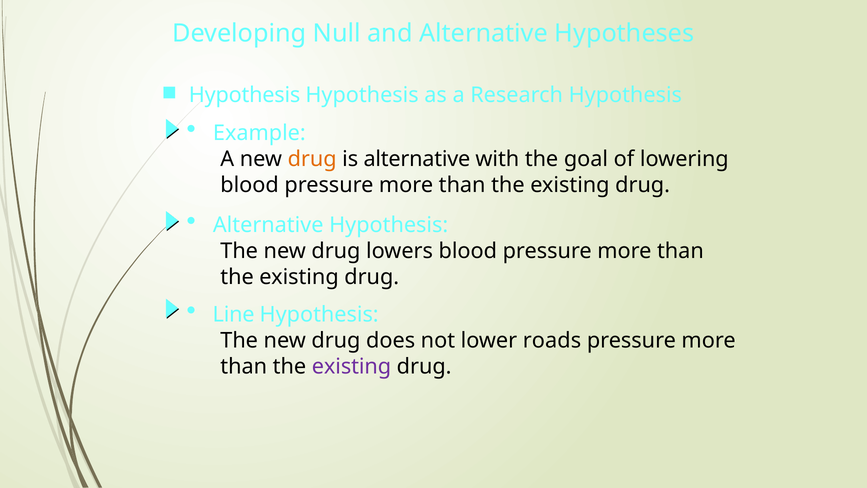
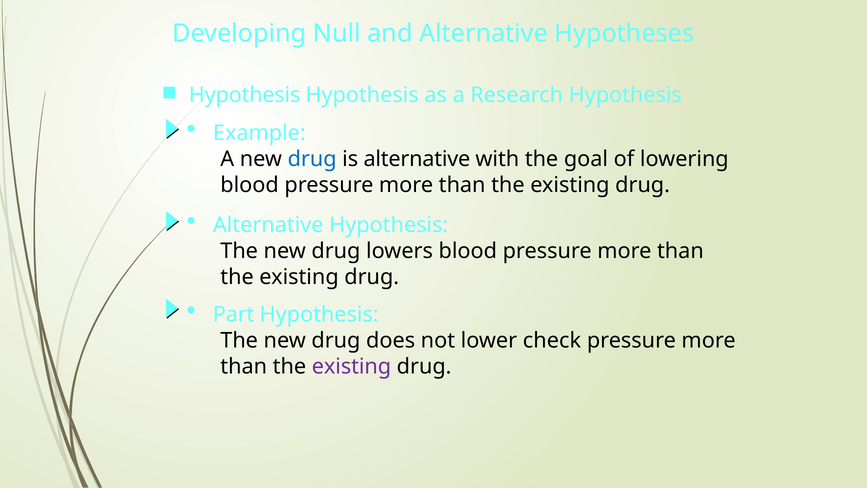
drug colour: orange -> blue (312, 159)
Line: Line -> Part (234, 314)
roads: roads -> check (552, 340)
